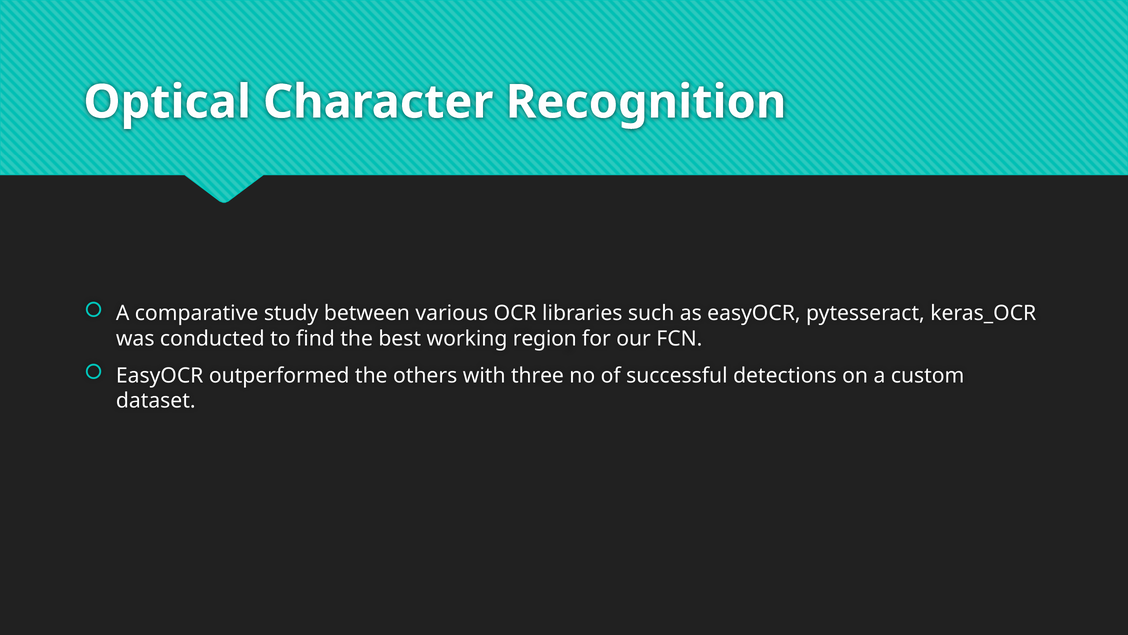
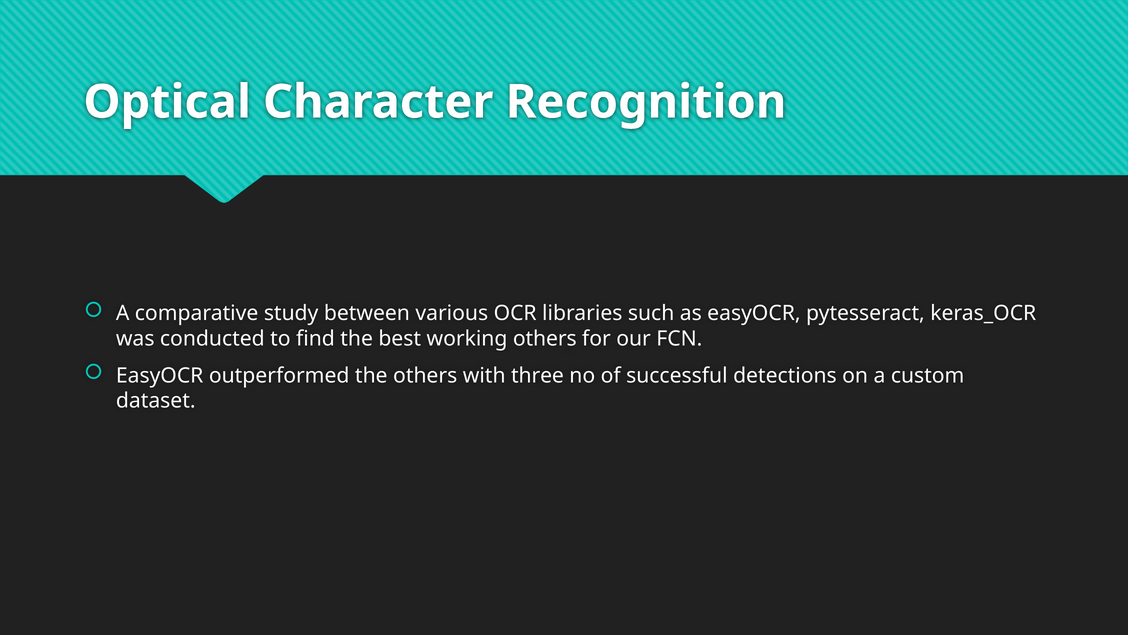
working region: region -> others (545, 339)
